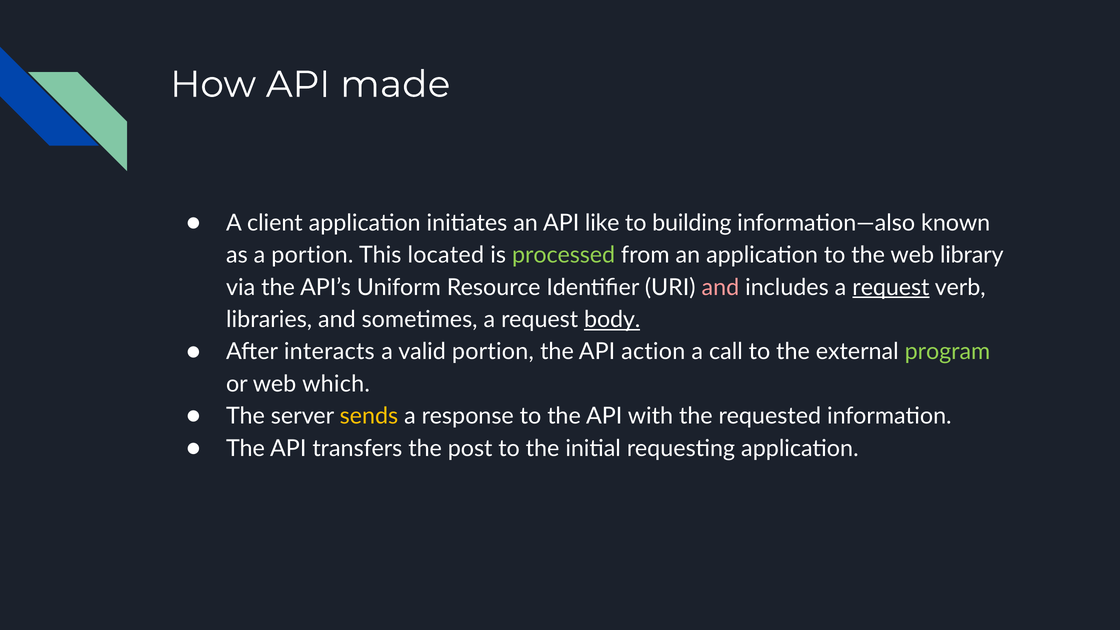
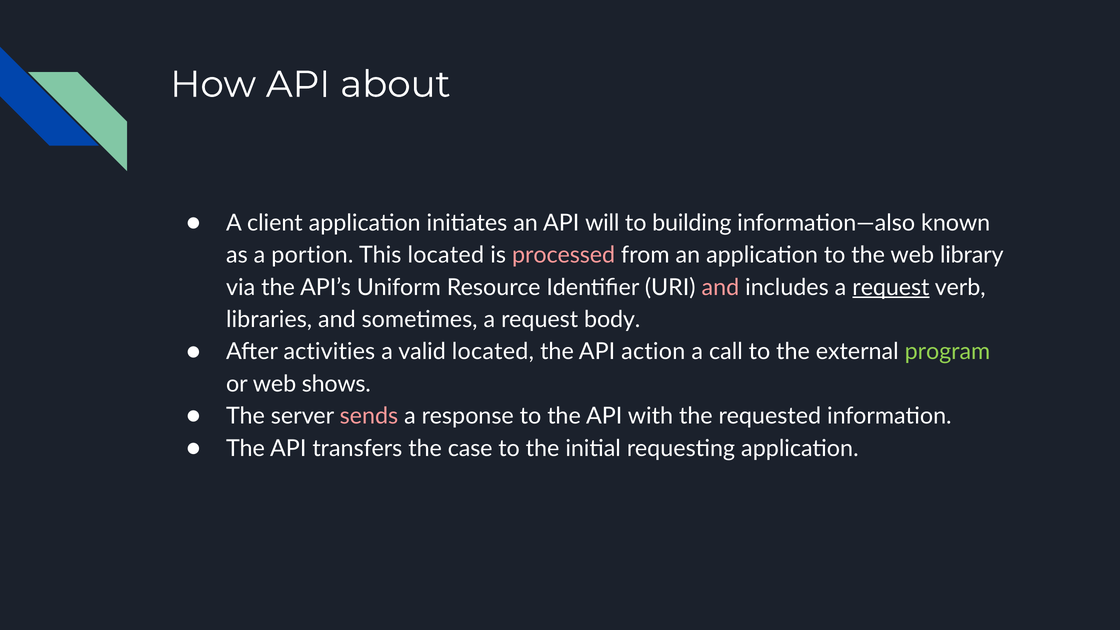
made: made -> about (395, 84)
like: like -> will (602, 223)
processed colour: light green -> pink (564, 255)
body underline: present -> none (612, 320)
interacts: interacts -> activities (329, 352)
valid portion: portion -> located (493, 352)
which: which -> shows (336, 384)
sends colour: yellow -> pink (369, 416)
post: post -> case (470, 448)
